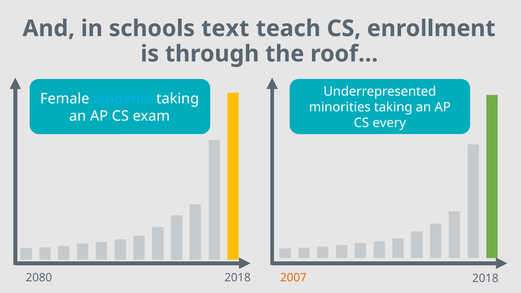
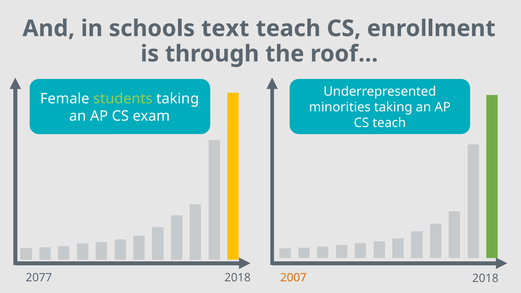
students colour: light blue -> light green (123, 99)
CS every: every -> teach (389, 123)
2080: 2080 -> 2077 (39, 278)
